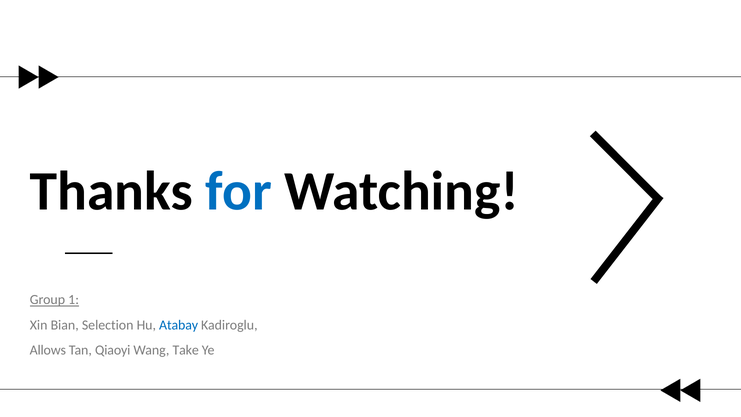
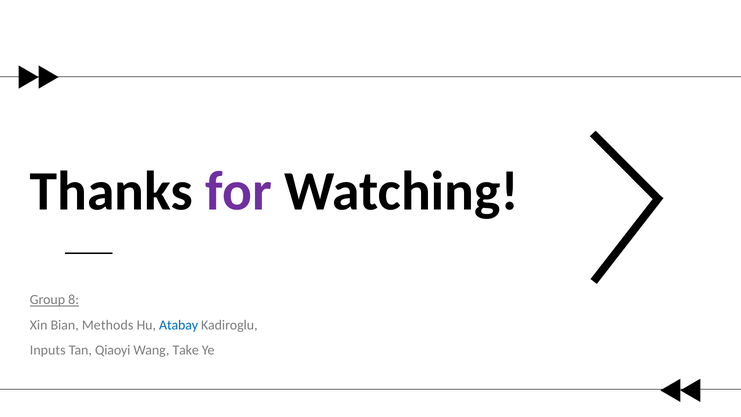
for colour: blue -> purple (238, 191)
1: 1 -> 8 (74, 300)
Selection: Selection -> Methods (108, 325)
Allows: Allows -> Inputs (48, 350)
